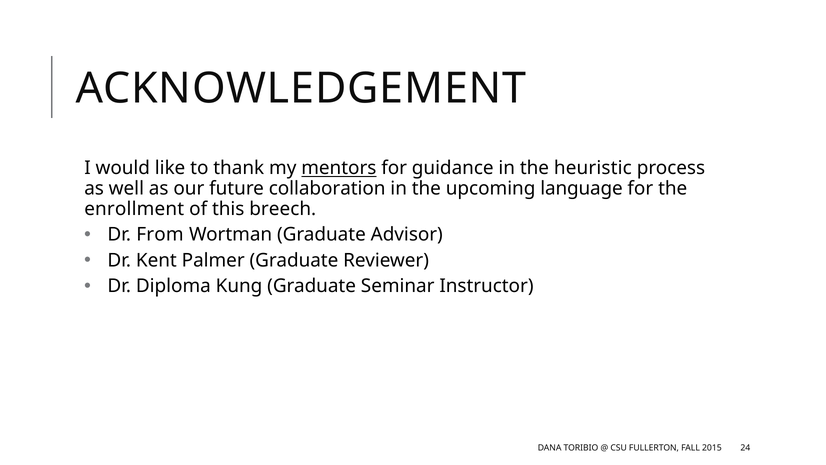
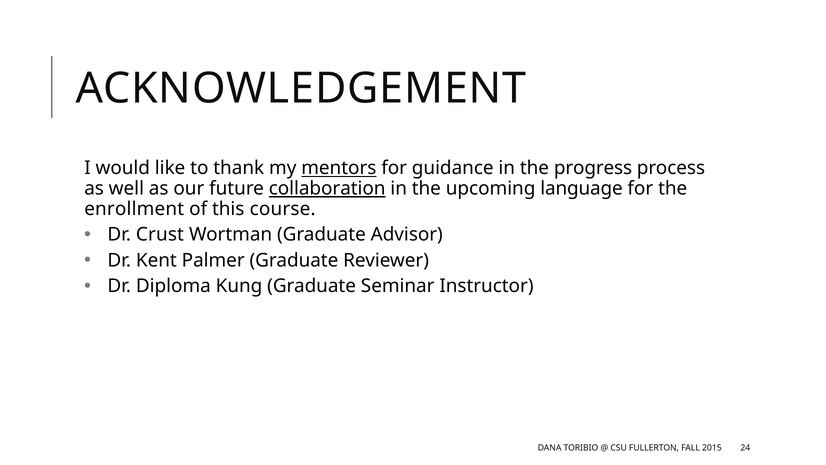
heuristic: heuristic -> progress (593, 168)
collaboration underline: none -> present (327, 189)
breech: breech -> course (283, 209)
From: From -> Crust (160, 235)
